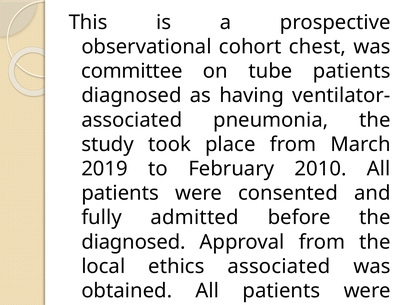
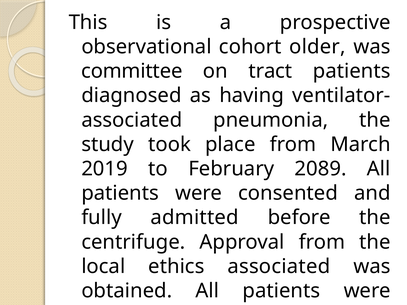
chest: chest -> older (317, 47)
tube: tube -> tract (270, 71)
2010: 2010 -> 2089 (321, 169)
diagnosed: diagnosed -> centrifuge (133, 242)
